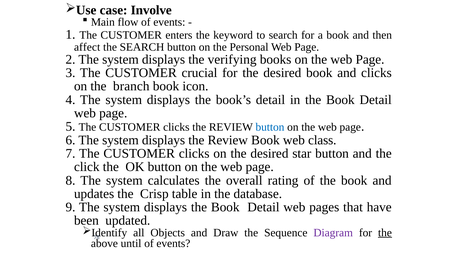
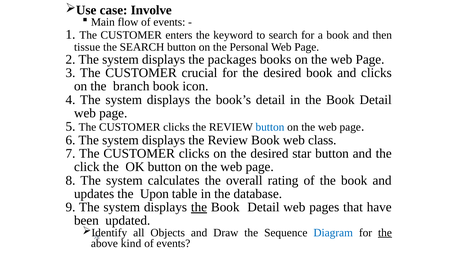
affect: affect -> tissue (87, 47)
verifying: verifying -> packages (232, 59)
Crisp: Crisp -> Upon (154, 194)
the underline: none -> present (199, 207)
Diagram colour: purple -> blue (333, 233)
until: until -> kind (131, 244)
